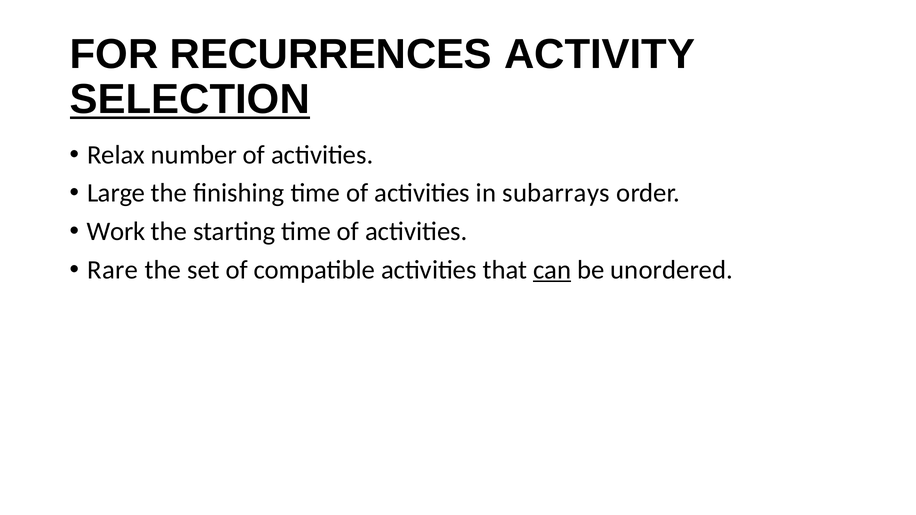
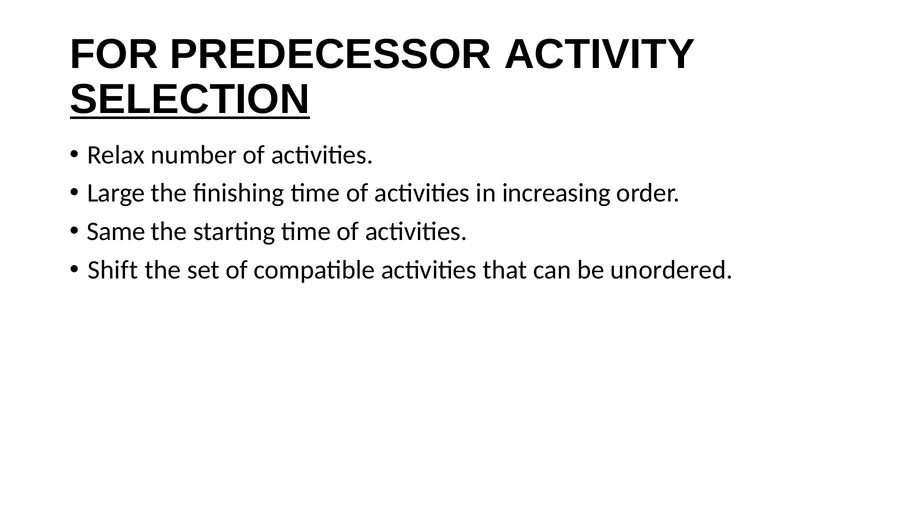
RECURRENCES: RECURRENCES -> PREDECESSOR (331, 54)
subarrays: subarrays -> increasing (556, 193)
Work: Work -> Same (116, 232)
Rare: Rare -> Shift (113, 270)
can underline: present -> none (552, 270)
